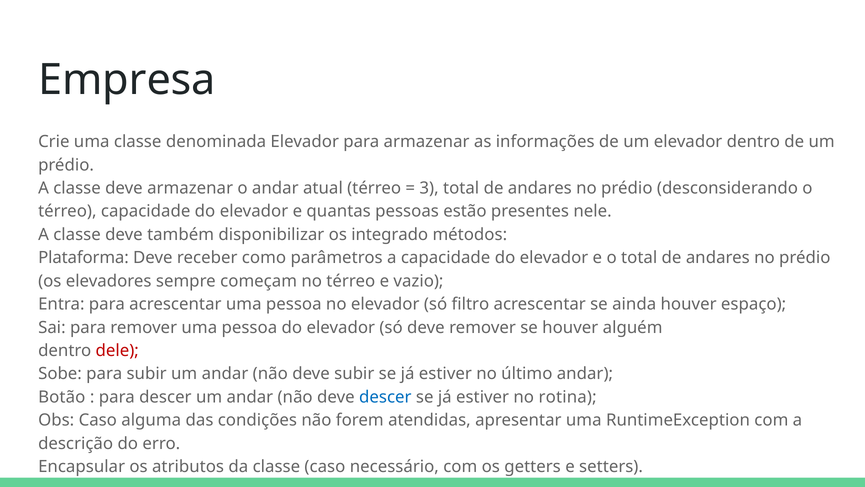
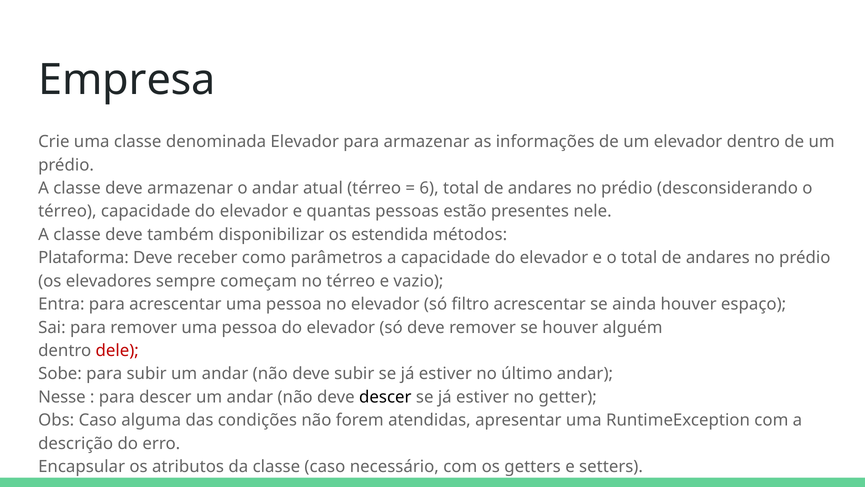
3: 3 -> 6 (429, 188)
integrado: integrado -> estendida (390, 234)
Botão: Botão -> Nesse (62, 397)
descer colour: blue -> black (385, 397)
rotina: rotina -> getter (568, 397)
